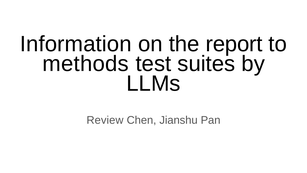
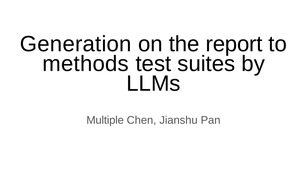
Information: Information -> Generation (76, 44)
Review: Review -> Multiple (105, 120)
